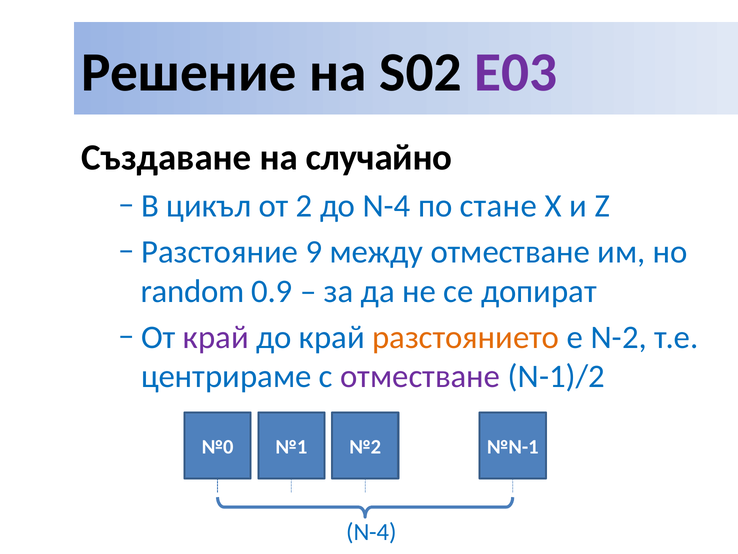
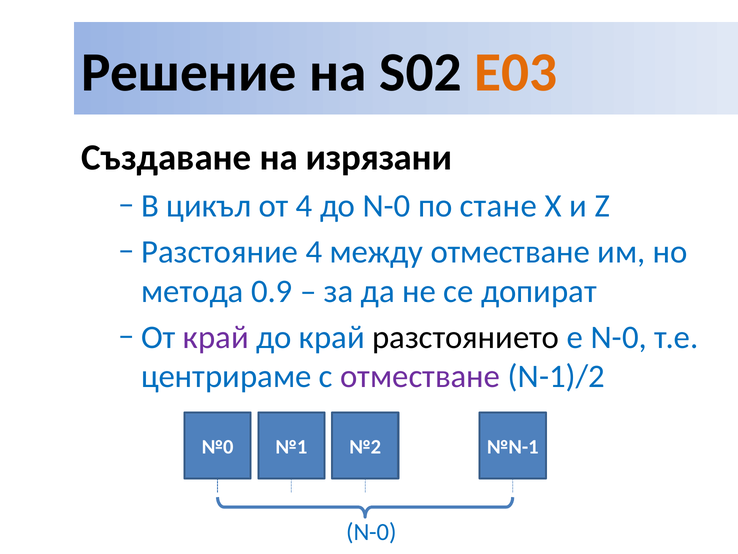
E03 colour: purple -> orange (516, 72)
случайно: случайно -> изрязани (379, 158)
от 2: 2 -> 4 (304, 206)
до N-4: N-4 -> N-0 (387, 206)
Разстояние 9: 9 -> 4 (314, 252)
random: random -> метода (192, 291)
разстоянието colour: orange -> black (466, 337)
е N-2: N-2 -> N-0 (619, 337)
N-4: N-4 -> N-0 (371, 531)
